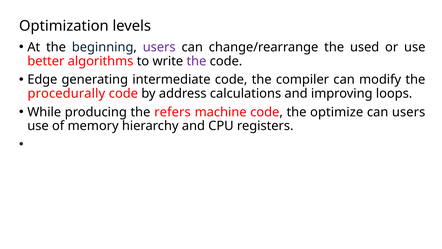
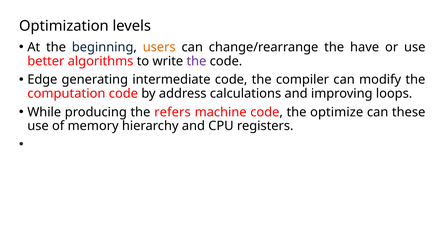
users colour: purple -> orange (159, 47)
used: used -> have (365, 47)
procedurally: procedurally -> computation (66, 93)
can users: users -> these (409, 112)
